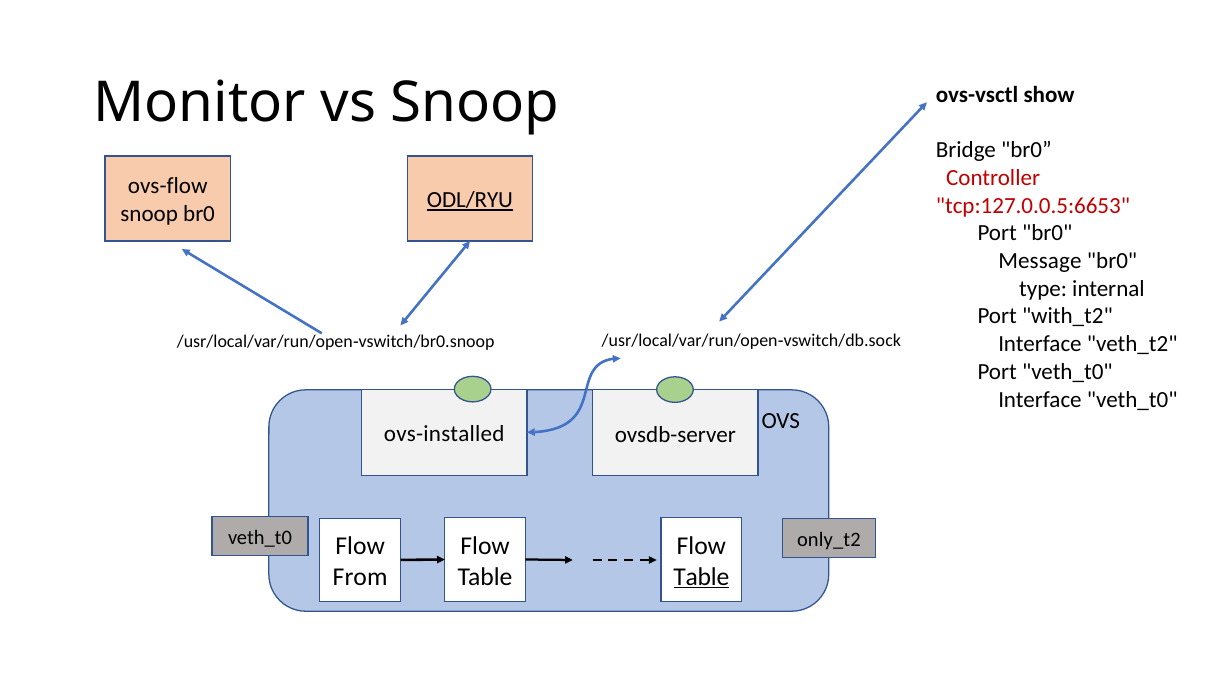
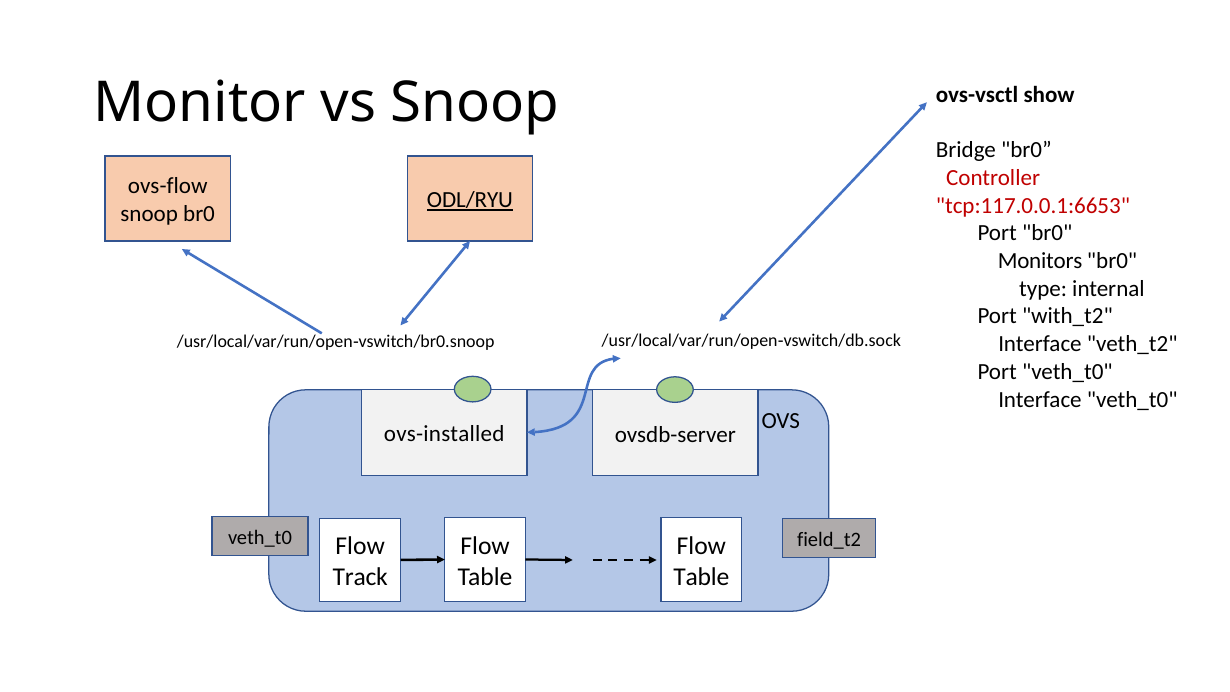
tcp:127.0.0.5:6653: tcp:127.0.0.5:6653 -> tcp:117.0.0.1:6653 (1033, 206)
Message: Message -> Monitors (1040, 261)
only_t2: only_t2 -> field_t2 (829, 540)
Table underline: present -> none (701, 577)
From: From -> Track (360, 577)
